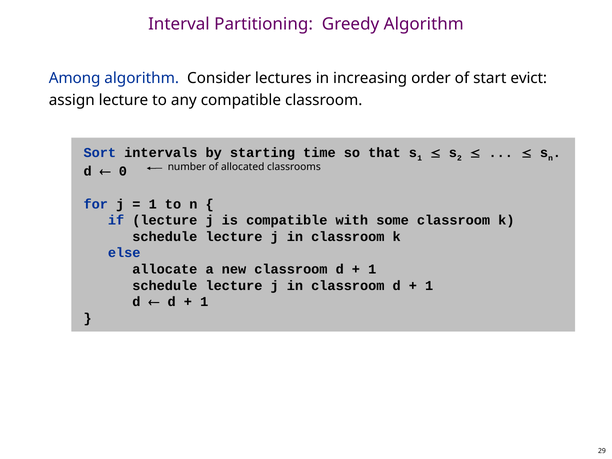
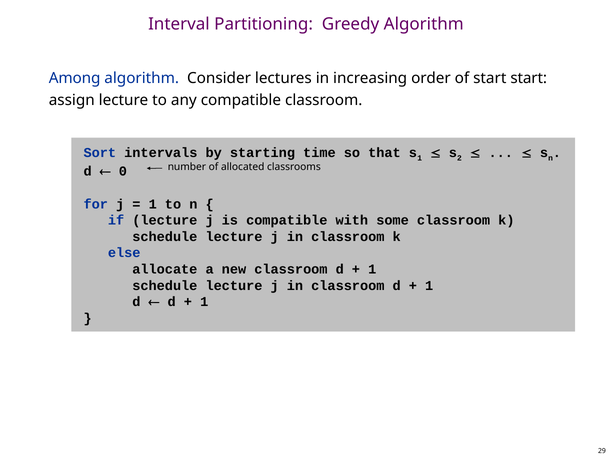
start evict: evict -> start (529, 78)
